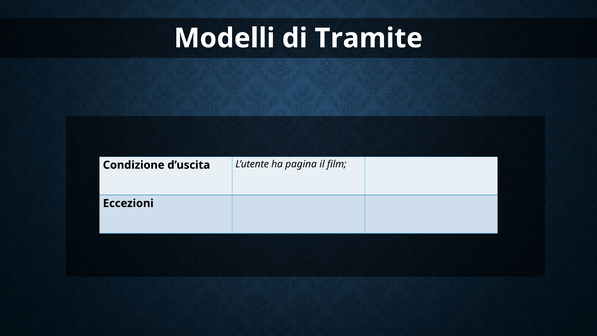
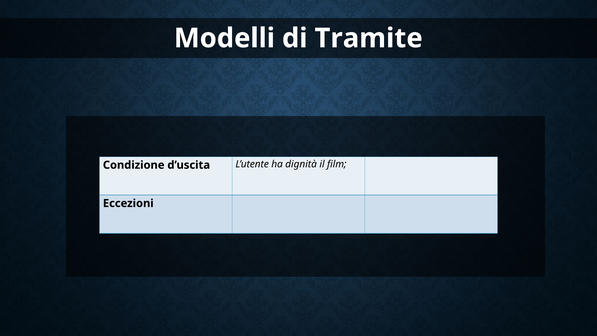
pagina: pagina -> dignità (301, 164)
